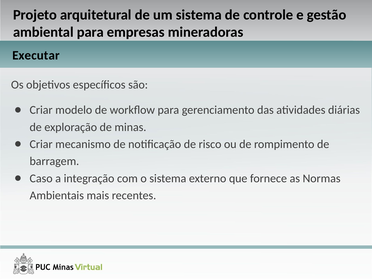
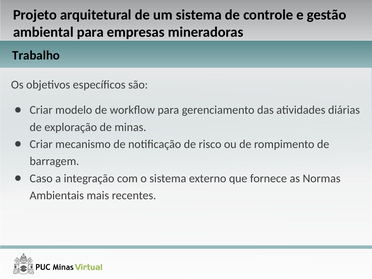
Executar: Executar -> Trabalho (36, 55)
